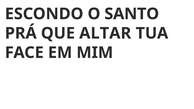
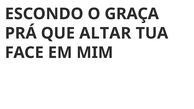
SANTO: SANTO -> GRAÇA (132, 14)
